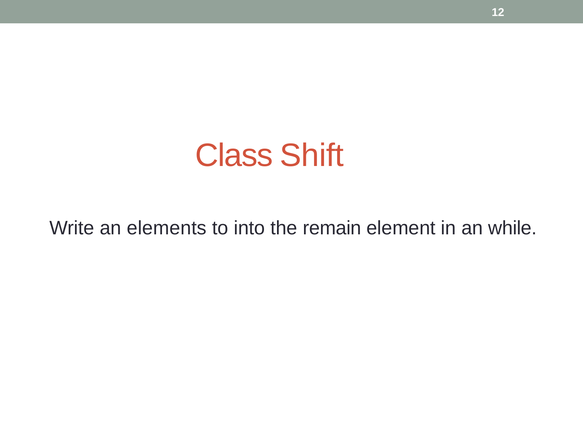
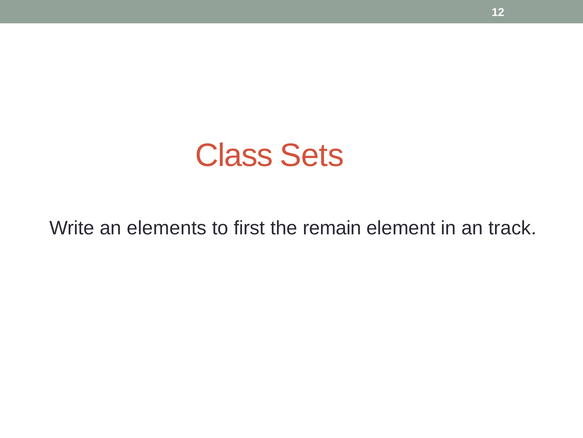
Shift: Shift -> Sets (312, 155)
into: into -> first (249, 228)
while: while -> track (512, 228)
